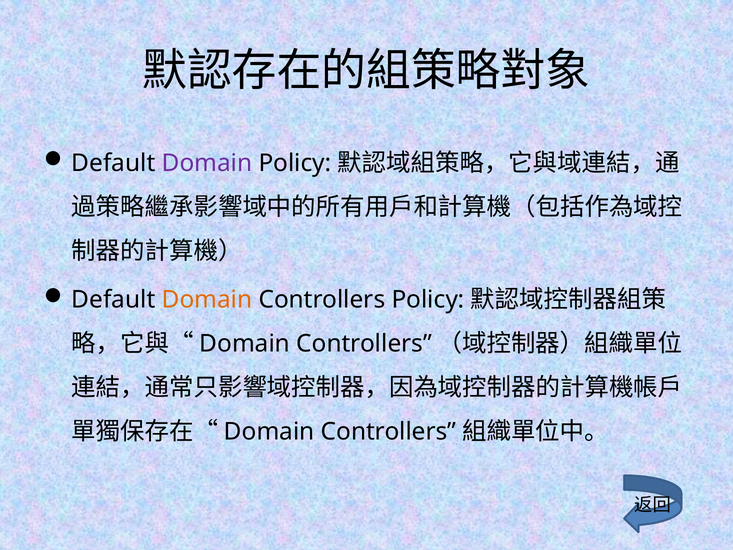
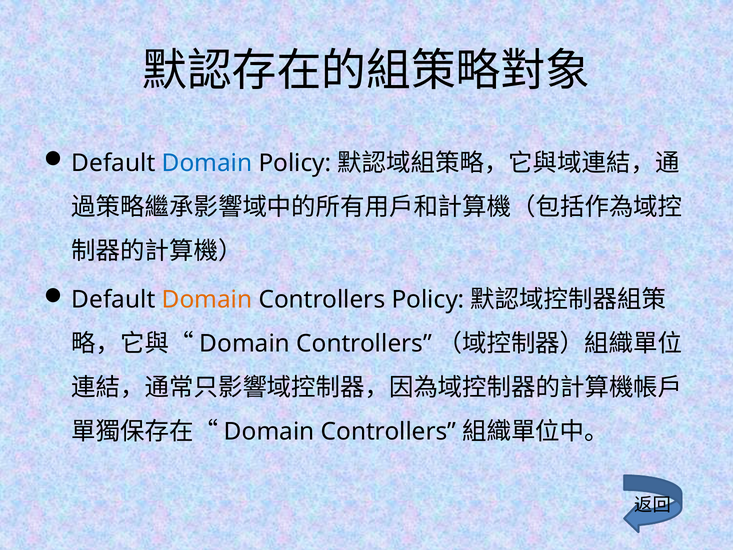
Domain colour: purple -> blue (207, 163)
